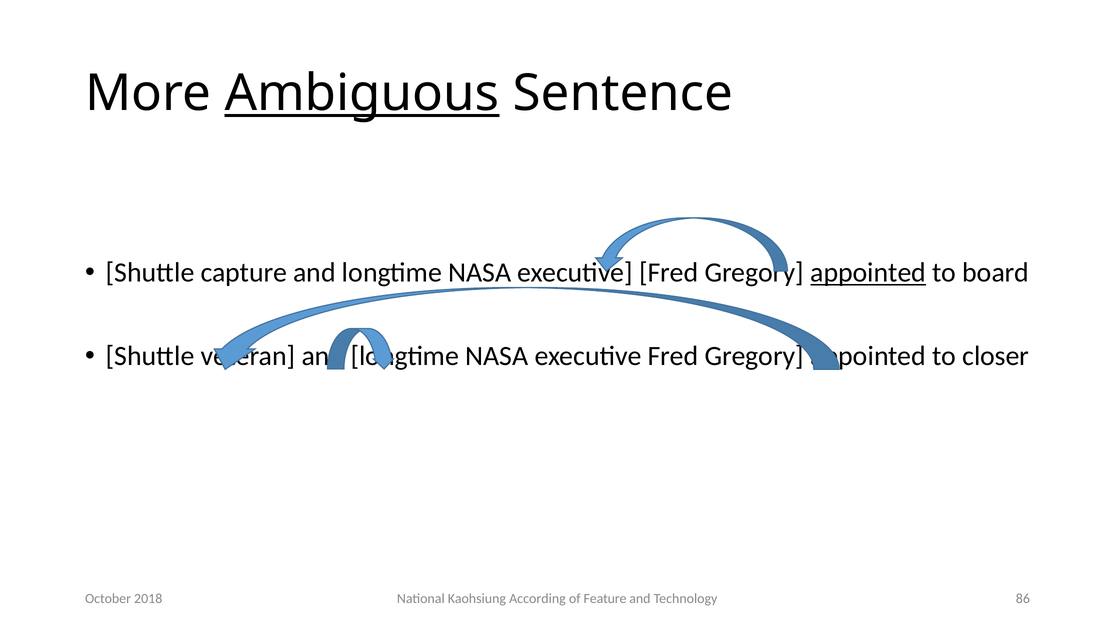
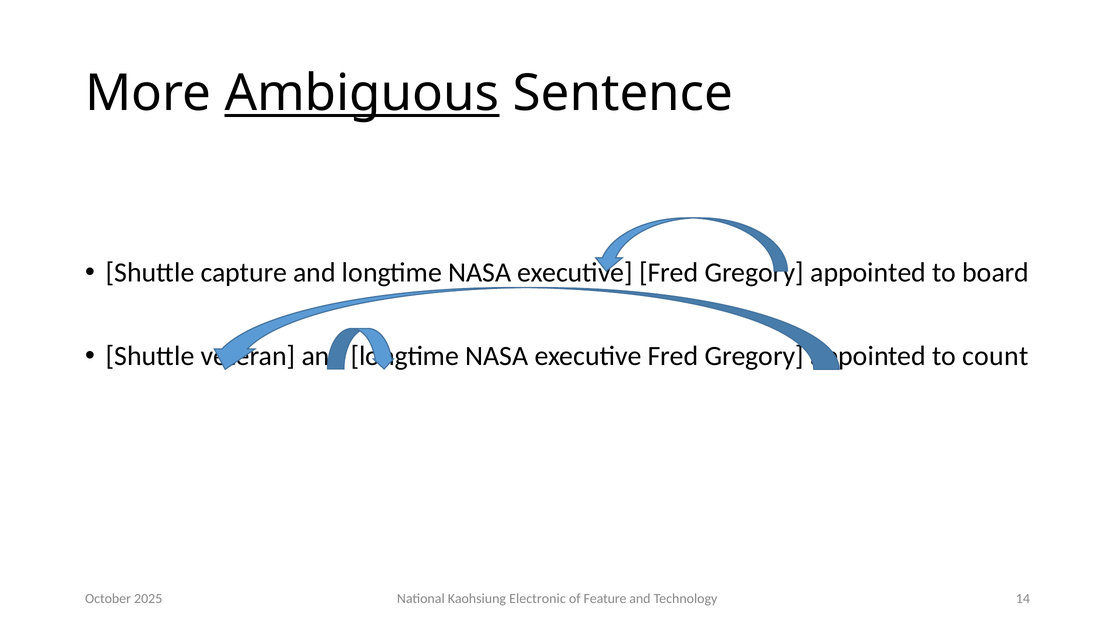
appointed underline: present -> none (868, 273)
closer: closer -> count (996, 356)
According: According -> Electronic (537, 599)
86: 86 -> 14 (1023, 599)
2018: 2018 -> 2025 (148, 599)
